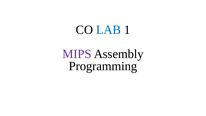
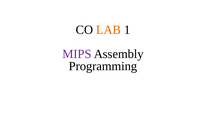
LAB colour: blue -> orange (108, 30)
